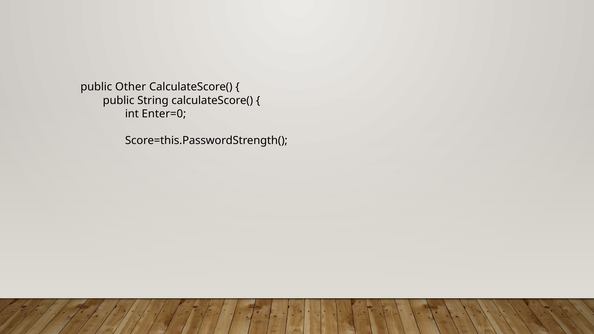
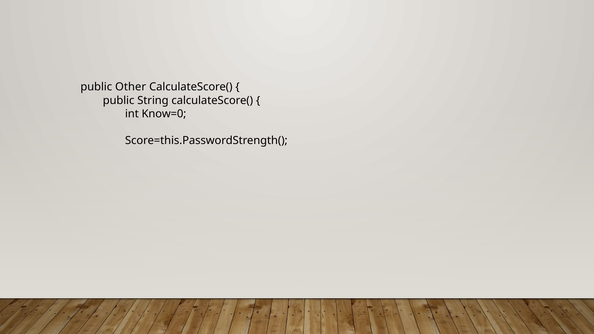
Enter=0: Enter=0 -> Know=0 (164, 114)
